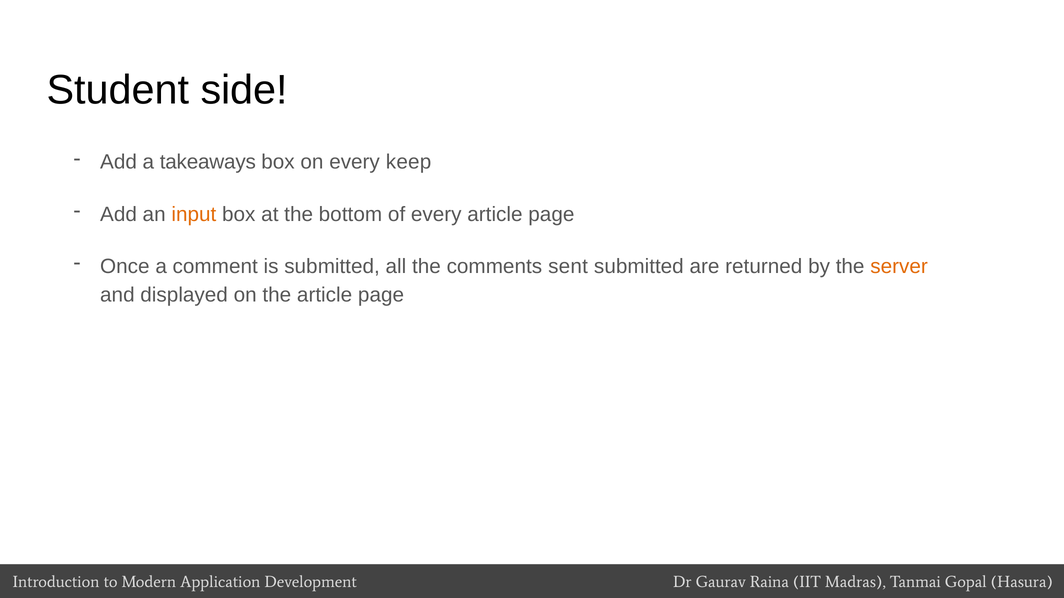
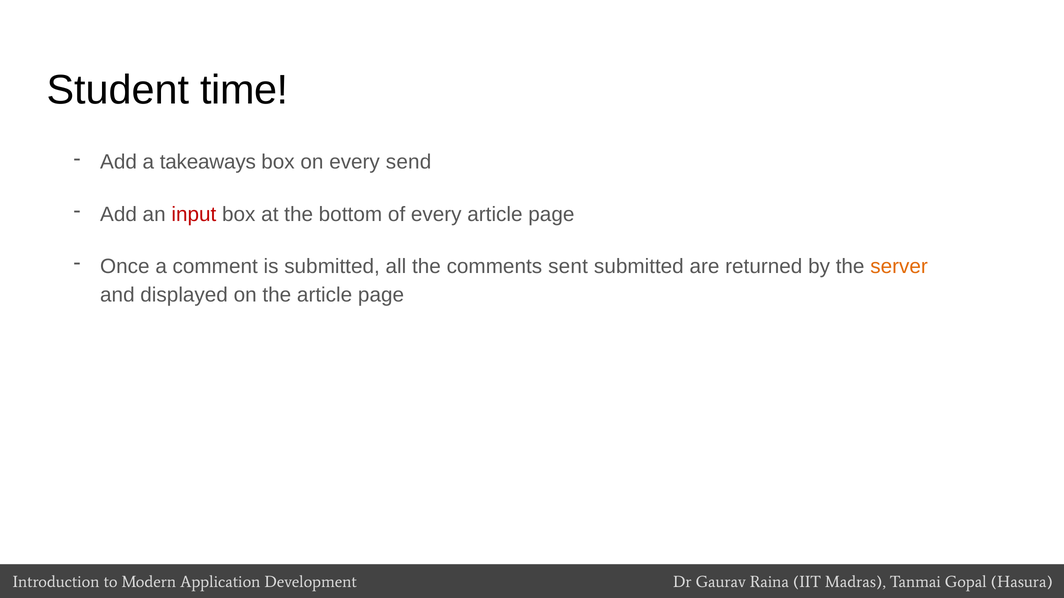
side: side -> time (244, 90)
keep: keep -> send (409, 162)
input colour: orange -> red (194, 214)
